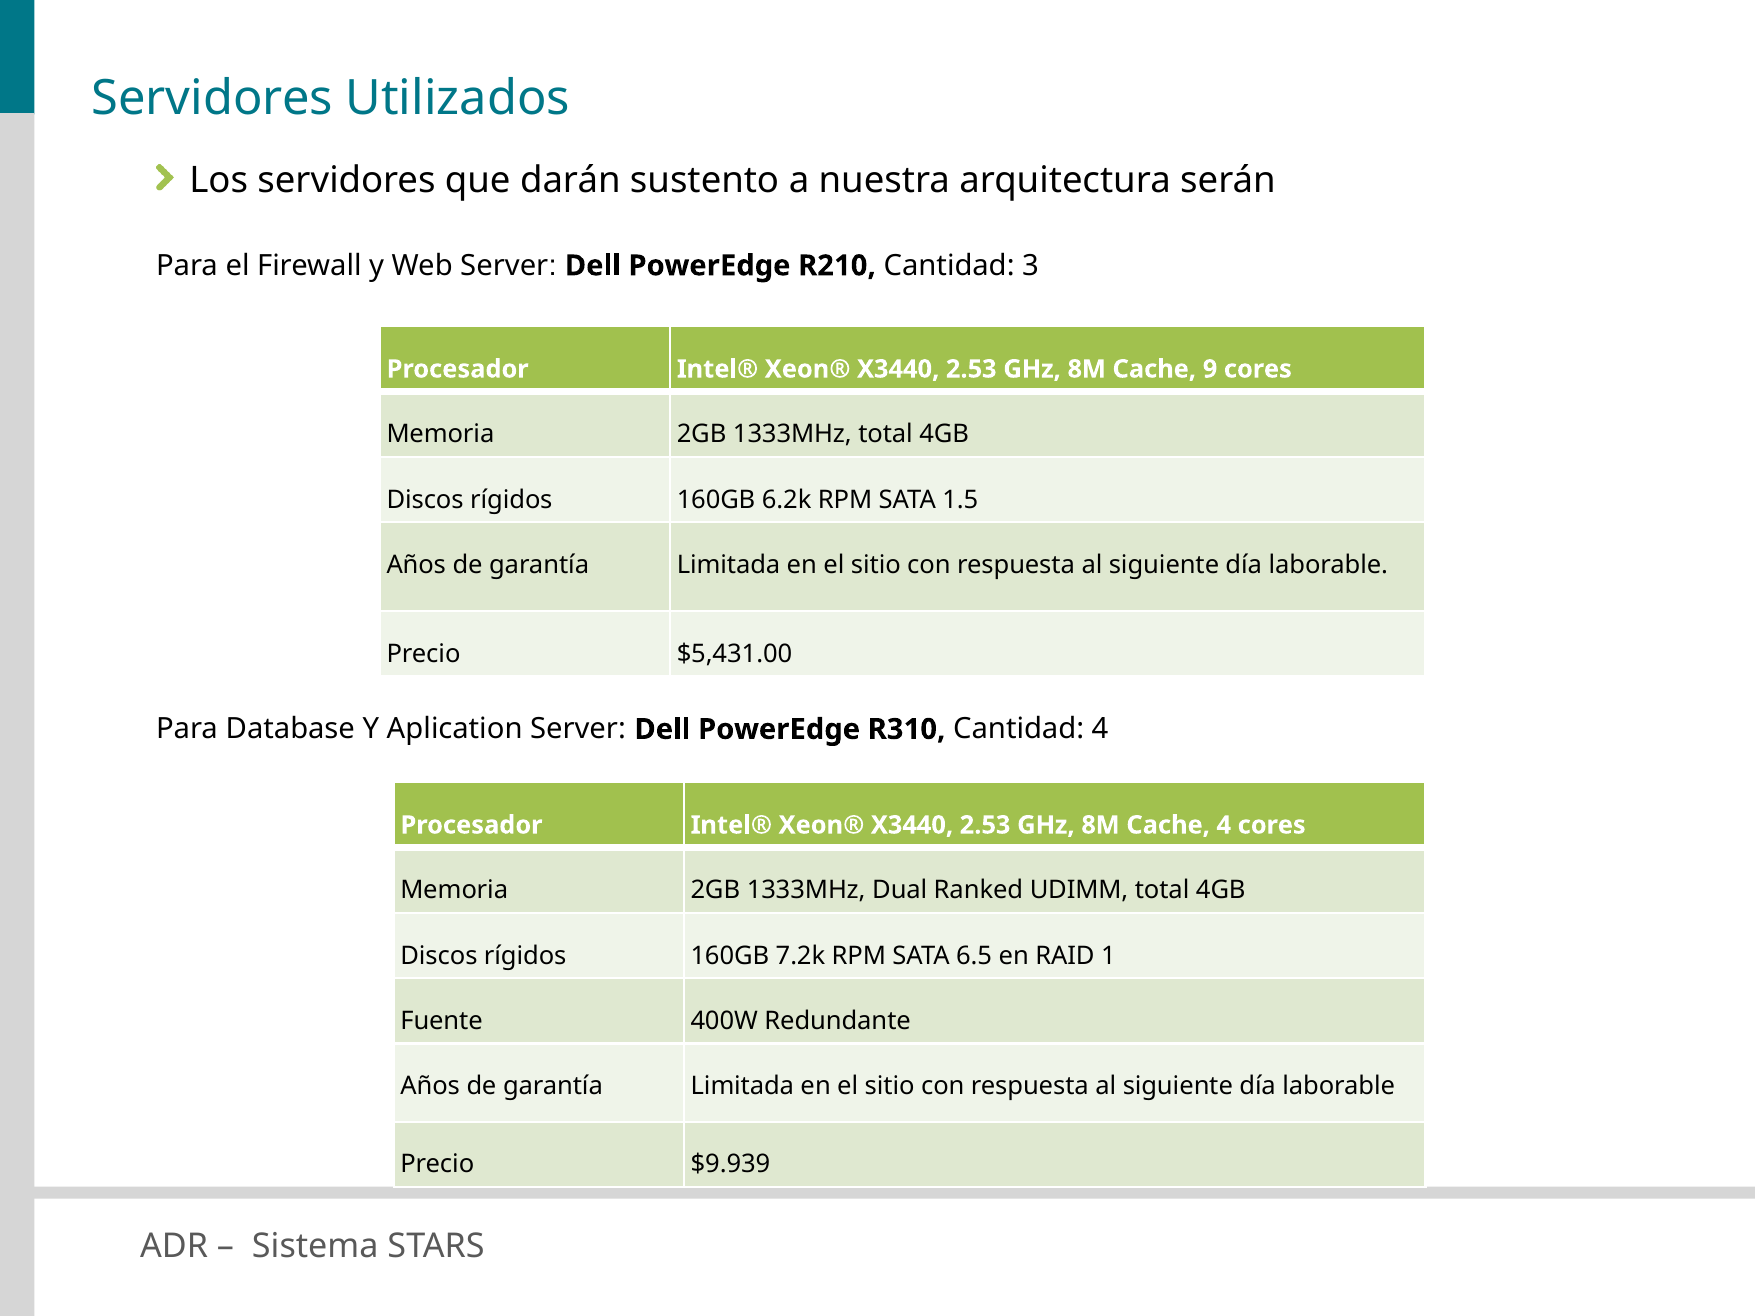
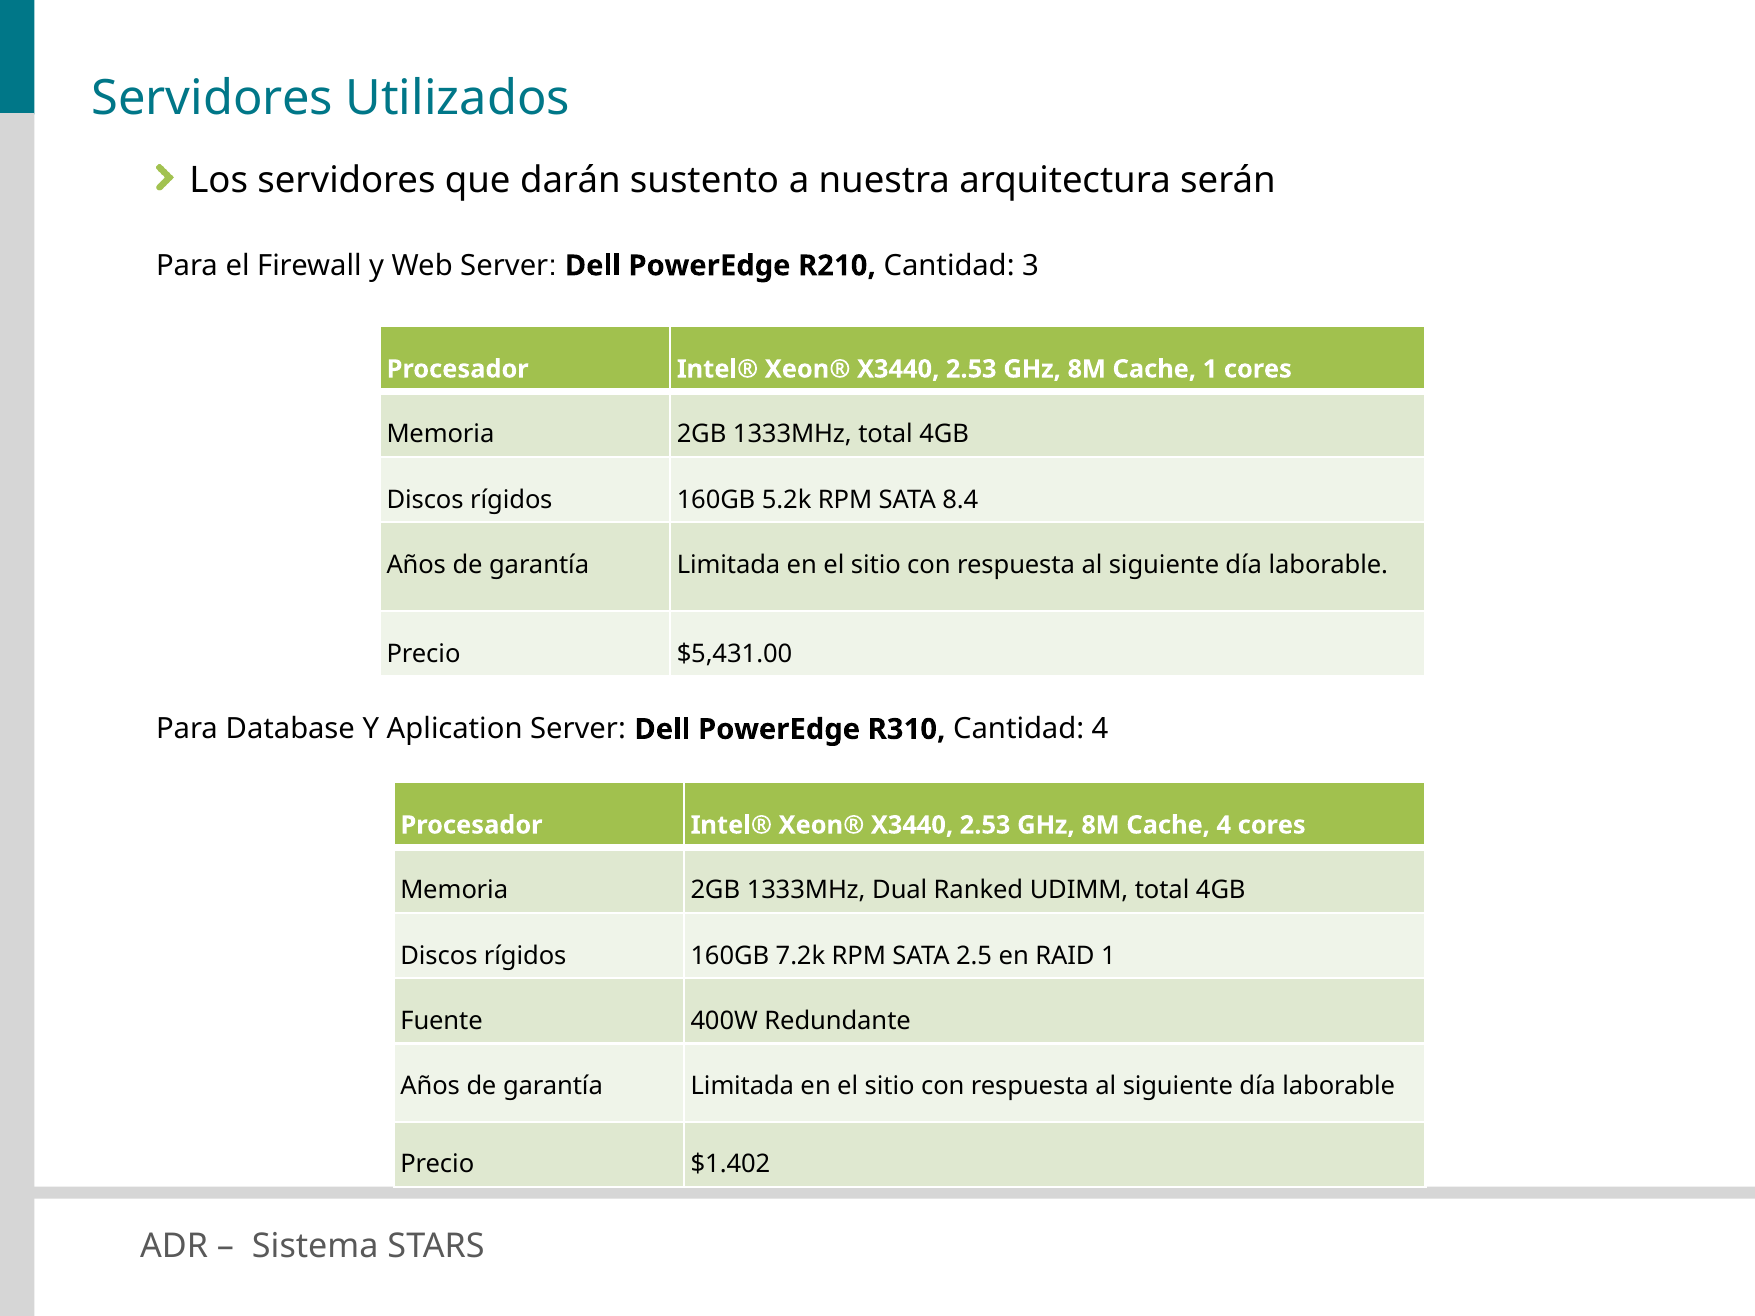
Cache 9: 9 -> 1 (1210, 369)
6.2k: 6.2k -> 5.2k (787, 500)
1.5: 1.5 -> 8.4 (960, 500)
6.5: 6.5 -> 2.5 (974, 956)
$9.939: $9.939 -> $1.402 (730, 1165)
